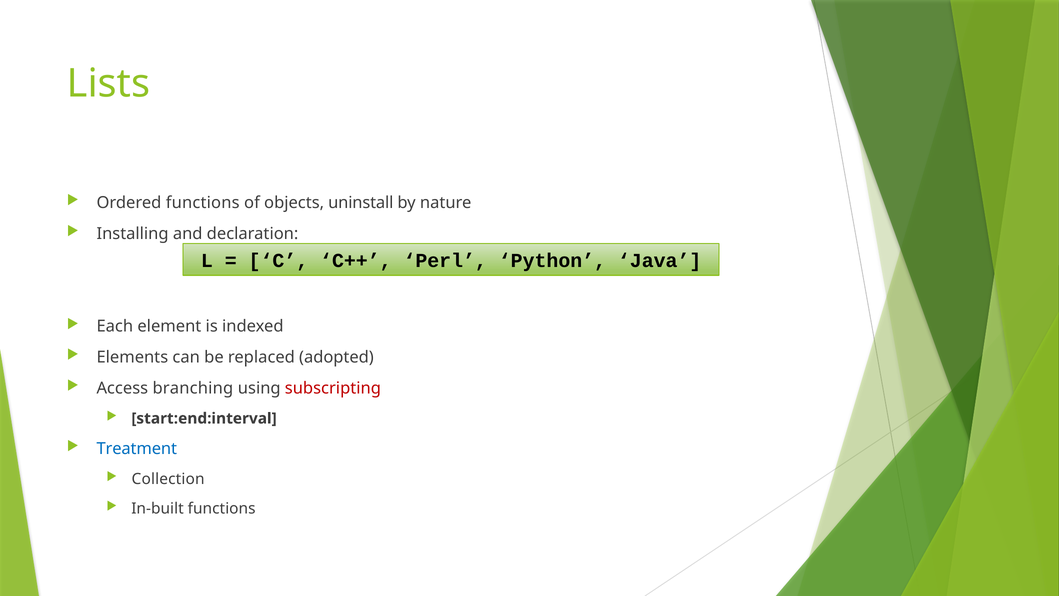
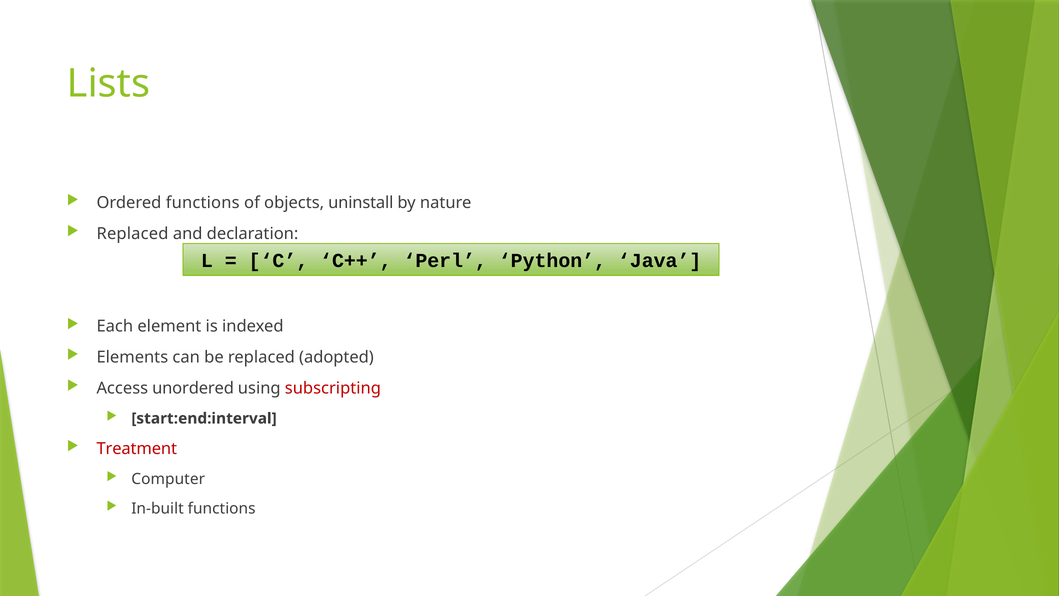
Installing: Installing -> Replaced (132, 234)
branching: branching -> unordered (193, 388)
Treatment colour: blue -> red (137, 449)
Collection: Collection -> Computer (168, 479)
